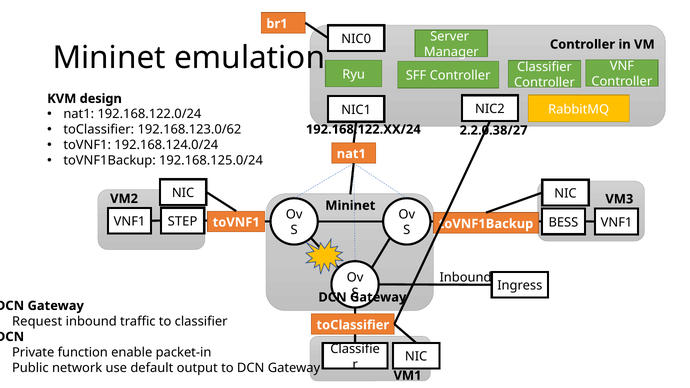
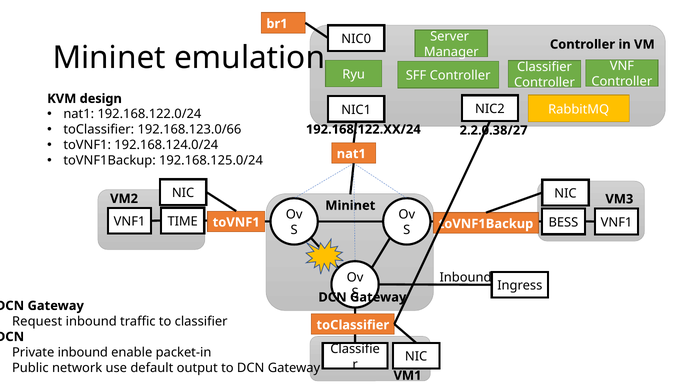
192.168.123.0/62: 192.168.123.0/62 -> 192.168.123.0/66 (189, 130)
STEP: STEP -> TIME (183, 222)
Private function: function -> inbound (83, 352)
